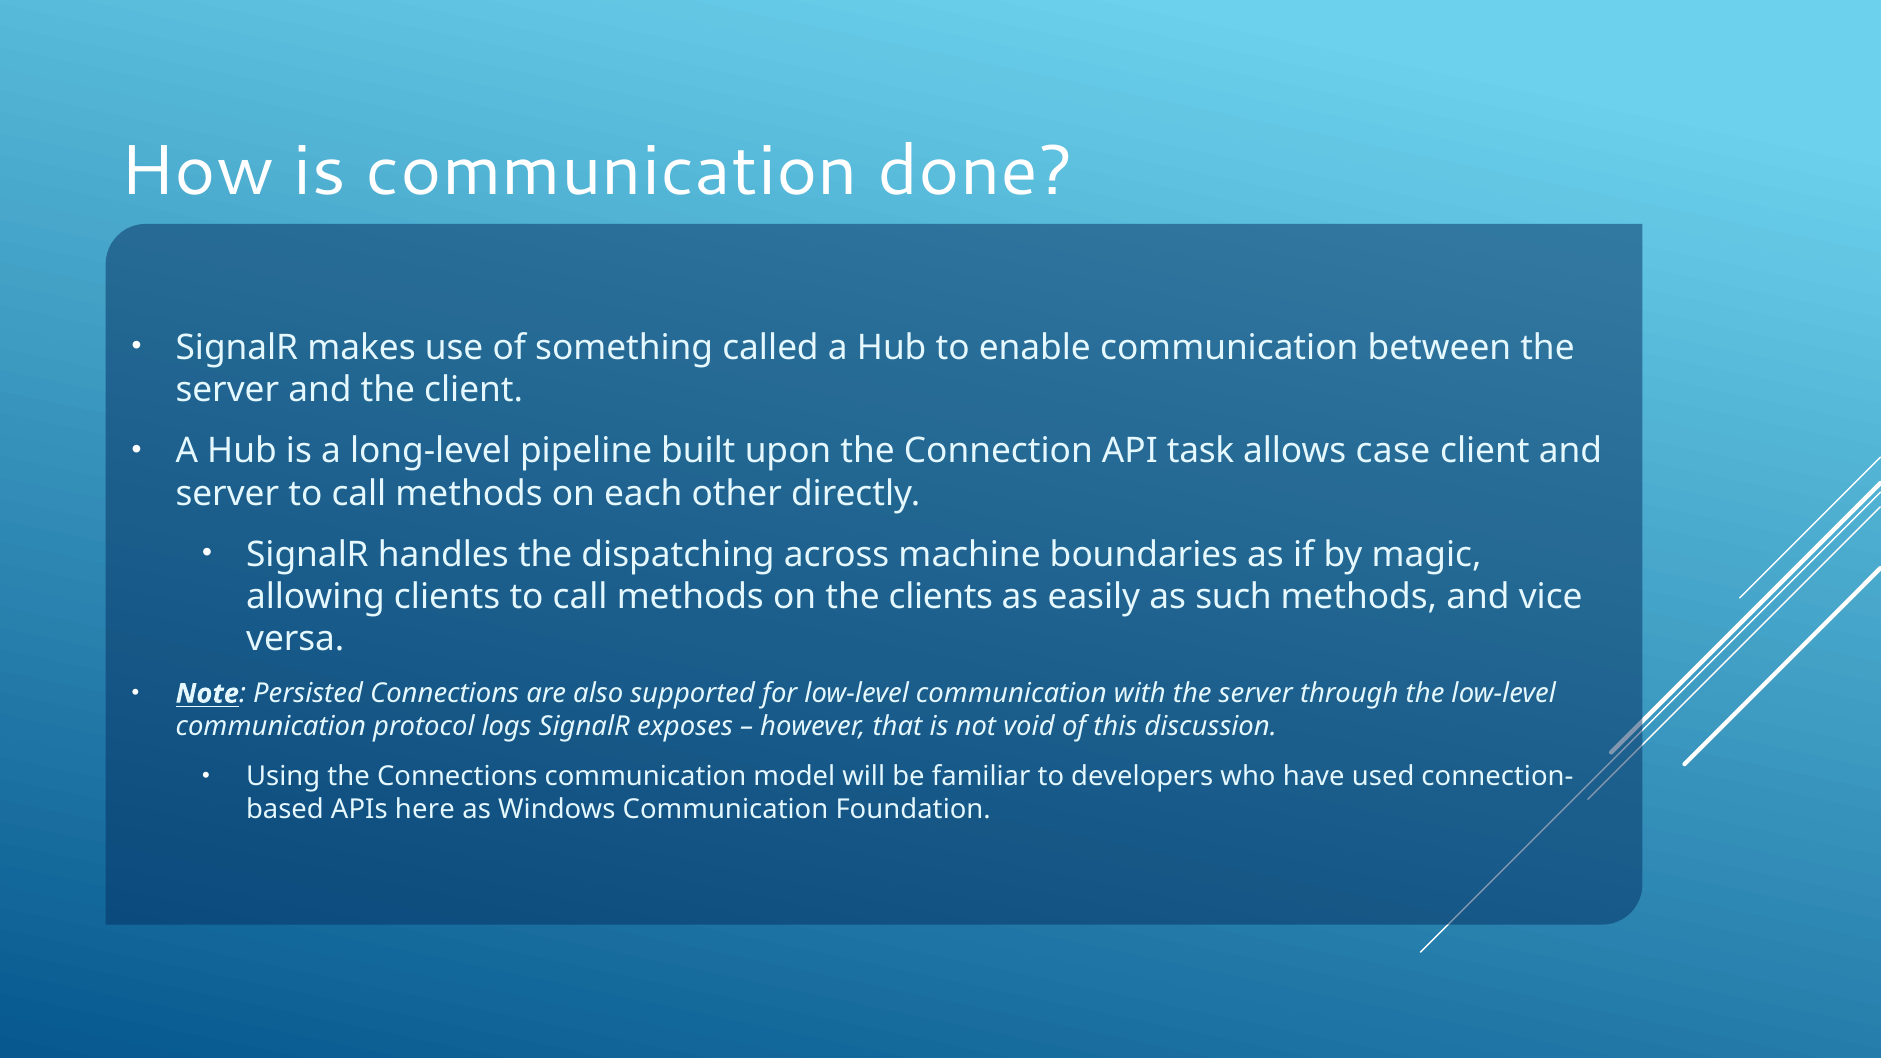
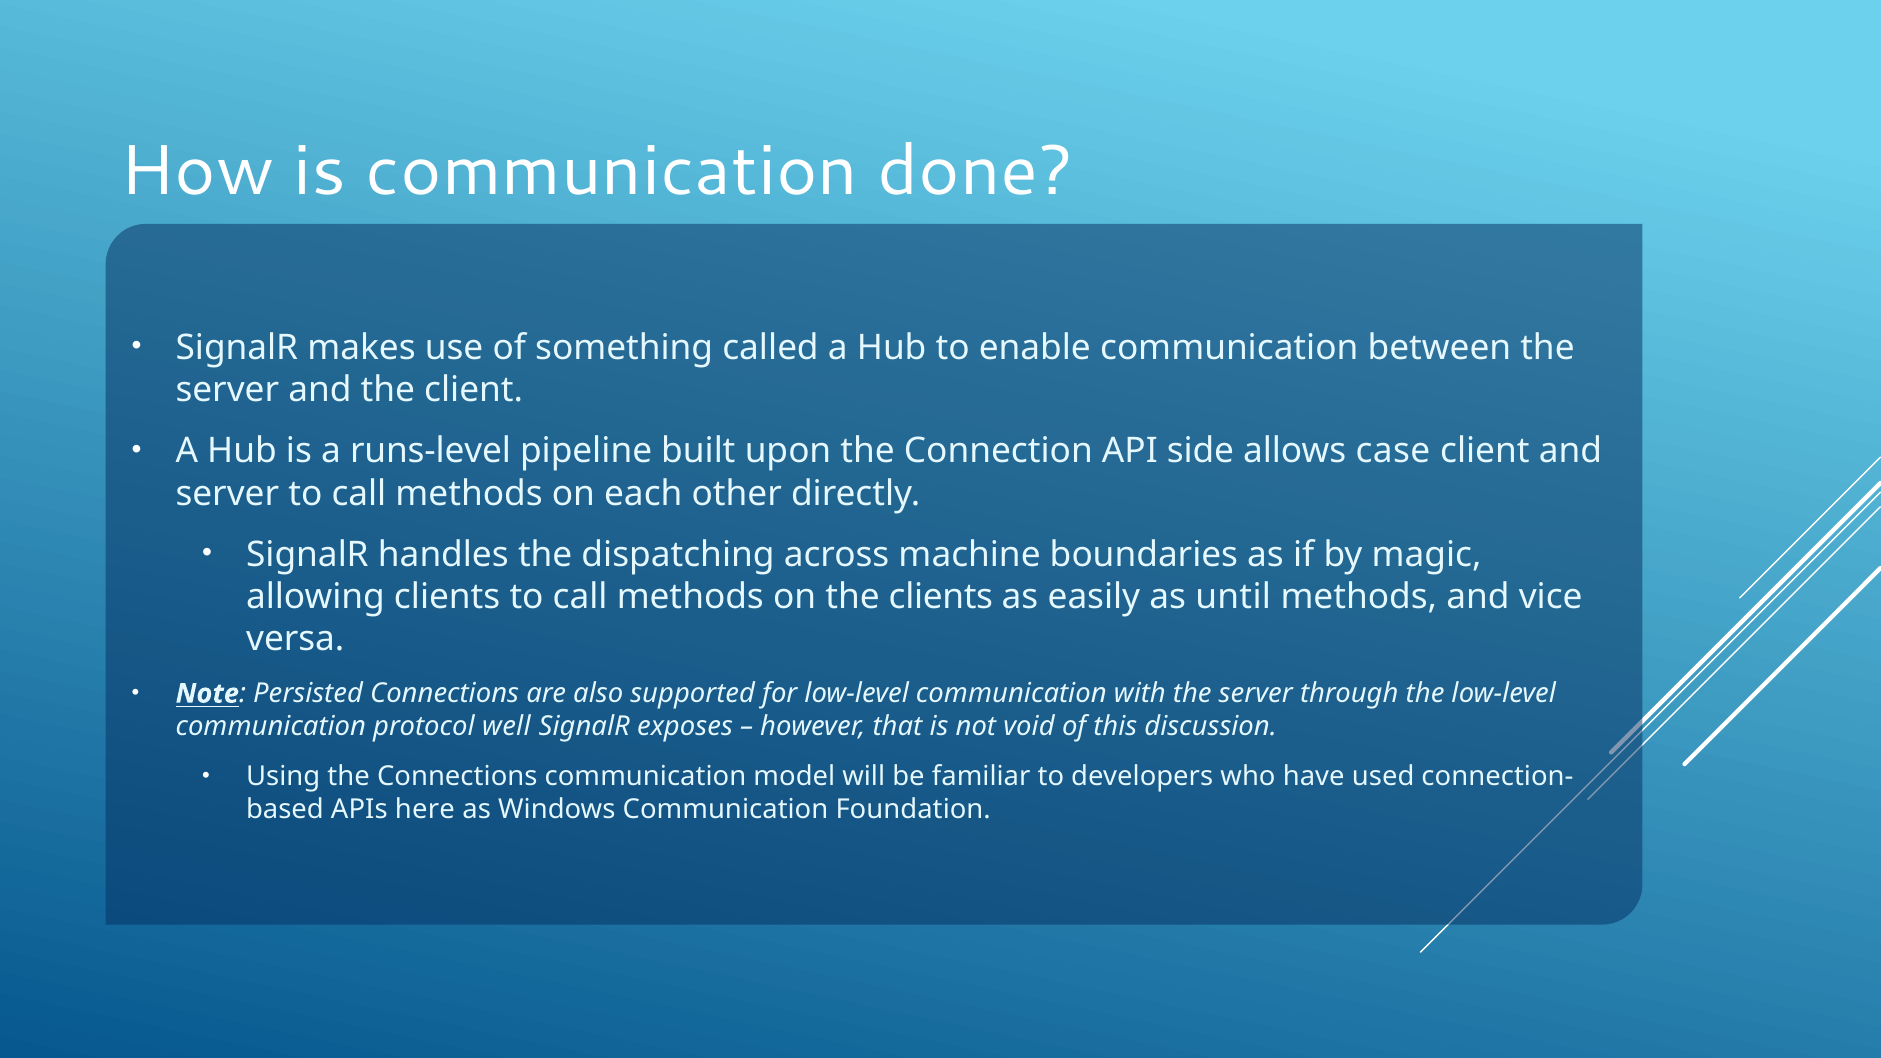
long-level: long-level -> runs-level (431, 451)
task: task -> side (1201, 451)
such: such -> until (1233, 597)
logs: logs -> well (506, 727)
